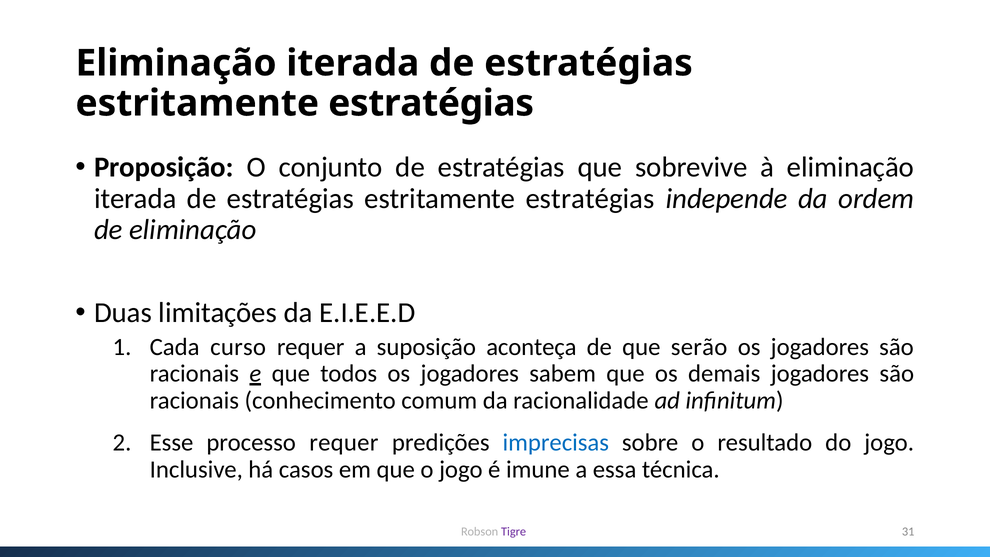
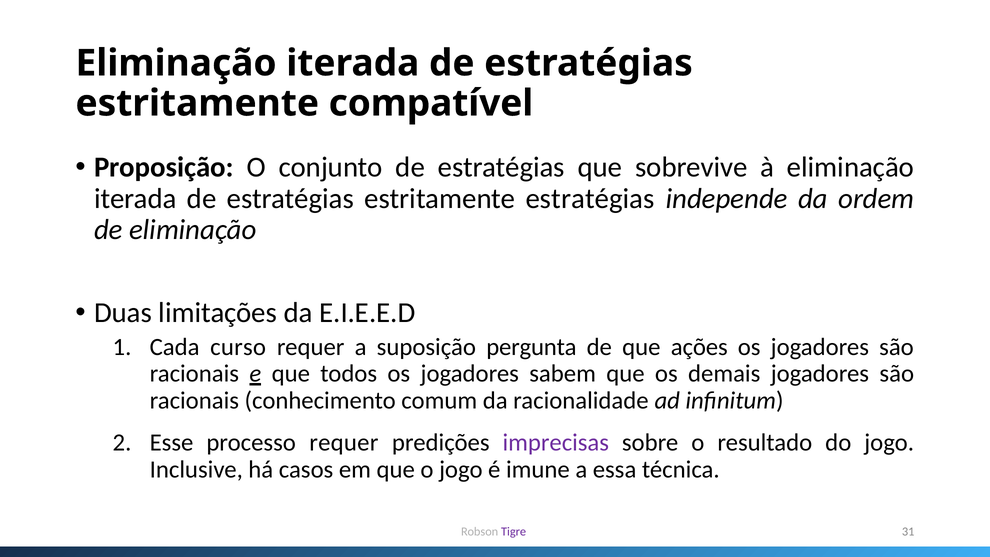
estratégias: estratégias -> compatível (431, 103)
aconteça: aconteça -> pergunta (531, 347)
serão: serão -> ações (699, 347)
imprecisas colour: blue -> purple (556, 443)
